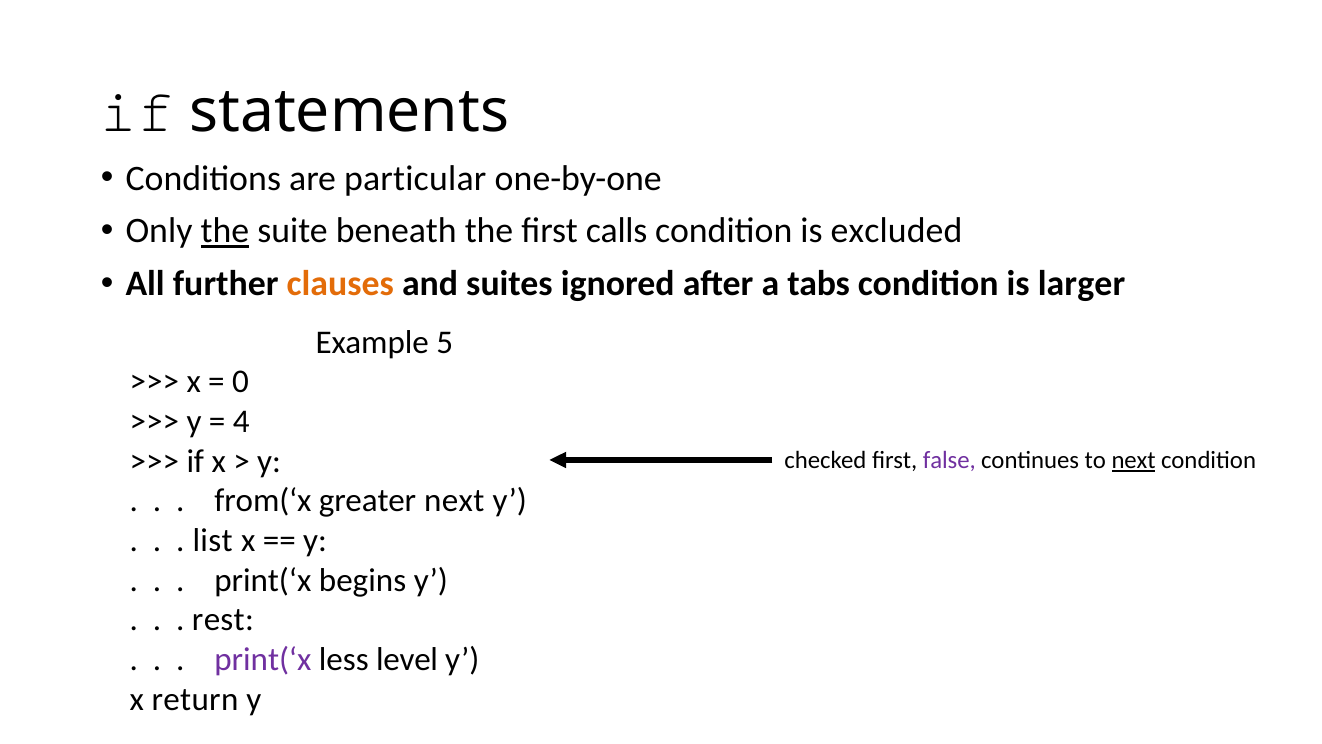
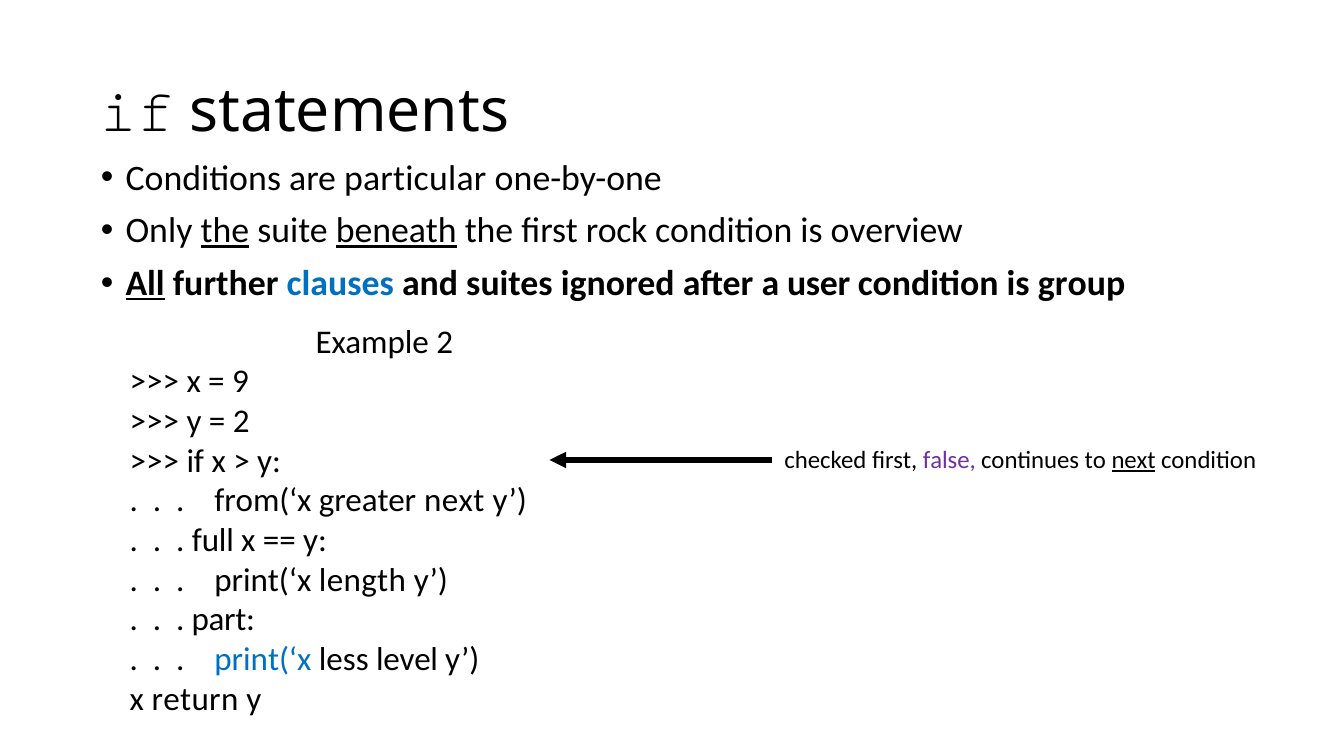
beneath underline: none -> present (396, 231)
calls: calls -> rock (617, 231)
excluded: excluded -> overview (897, 231)
All underline: none -> present (145, 283)
clauses colour: orange -> blue (340, 283)
tabs: tabs -> user (819, 283)
larger: larger -> group (1082, 283)
Example 5: 5 -> 2 (445, 342)
0: 0 -> 9 (241, 382)
4: 4 -> 2 (241, 421)
list: list -> full (213, 540)
begins: begins -> length (362, 580)
rest: rest -> part (223, 620)
print(‘x colour: purple -> blue (263, 659)
